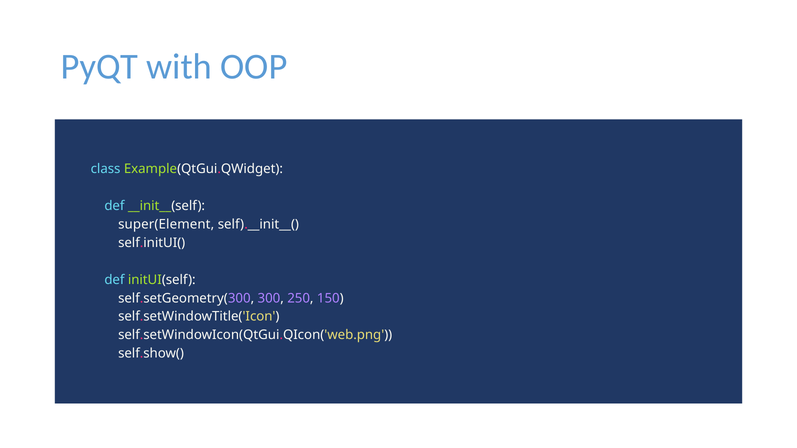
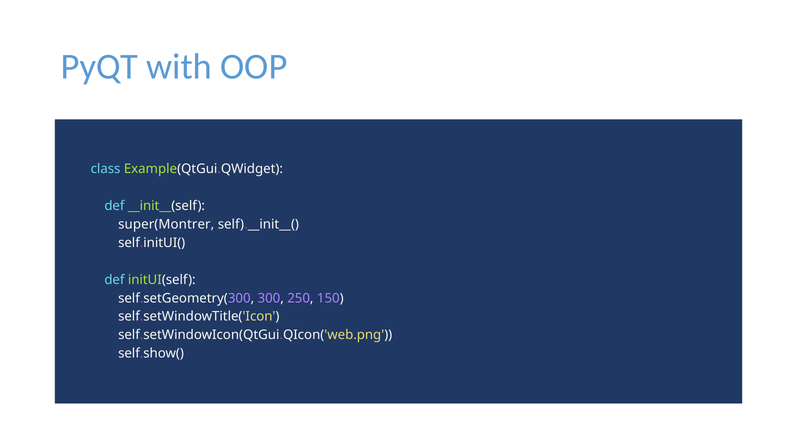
super(Element: super(Element -> super(Montrer (166, 225)
